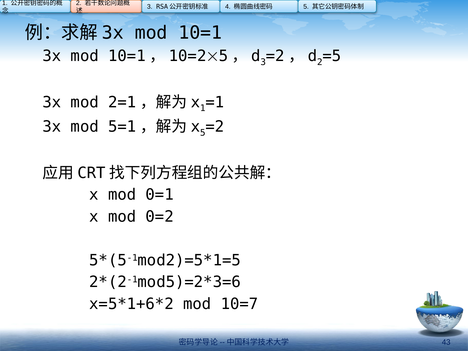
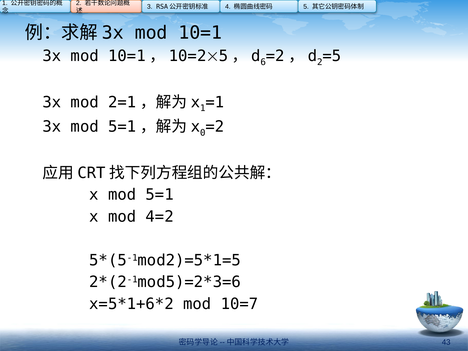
3: 3 -> 6 (263, 62)
5: 5 -> 0 (203, 133)
0=1: 0=1 -> 5=1 (160, 195)
0=2: 0=2 -> 4=2 (160, 217)
